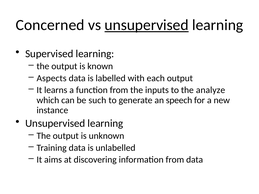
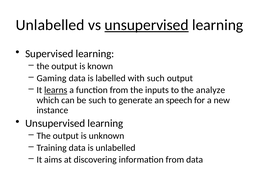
Concerned: Concerned -> Unlabelled (50, 25)
Aspects: Aspects -> Gaming (52, 78)
with each: each -> such (156, 78)
learns underline: none -> present (56, 90)
